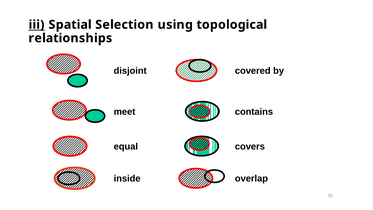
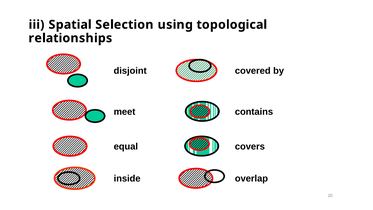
iii underline: present -> none (37, 25)
